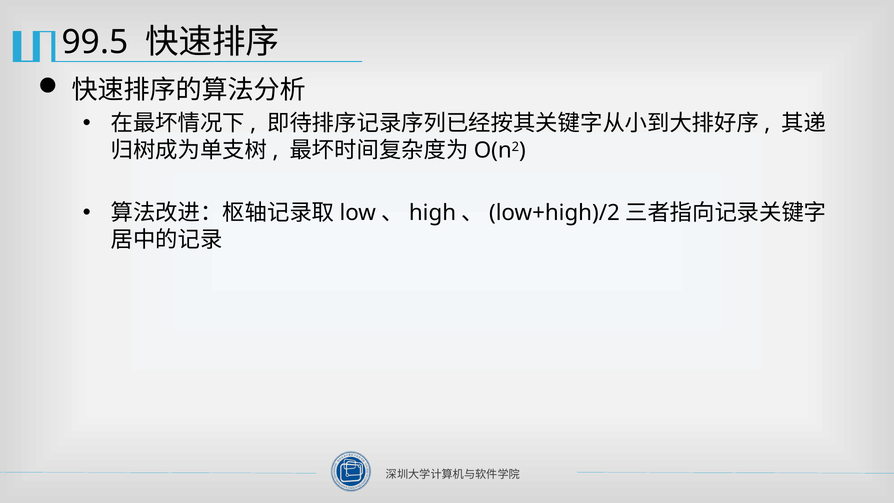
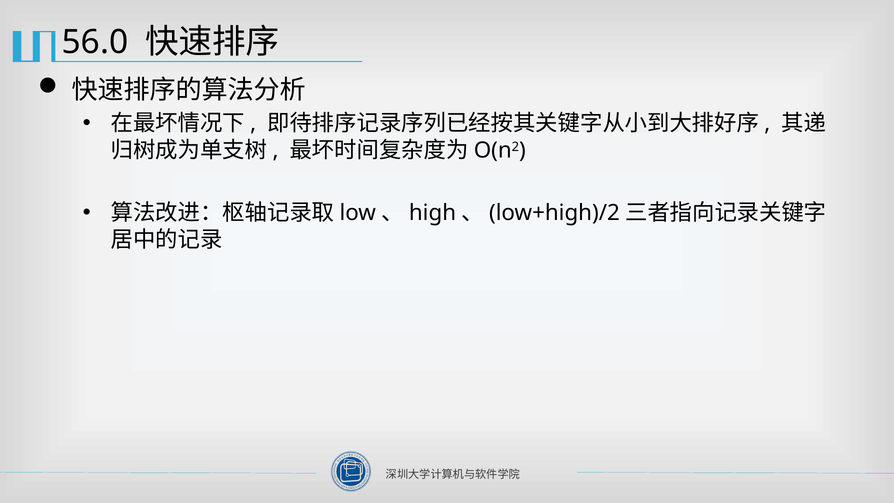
99.5: 99.5 -> 56.0 (95, 42)
